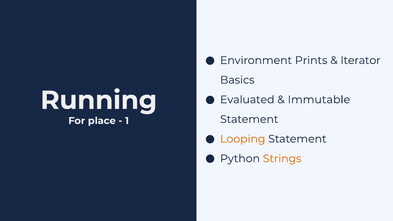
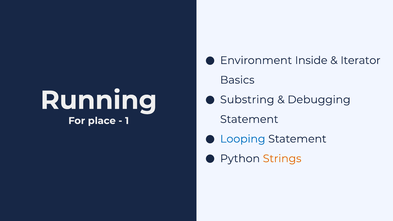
Prints: Prints -> Inside (311, 60)
Evaluated: Evaluated -> Substring (247, 100)
Immutable: Immutable -> Debugging (319, 100)
Looping colour: orange -> blue (243, 139)
